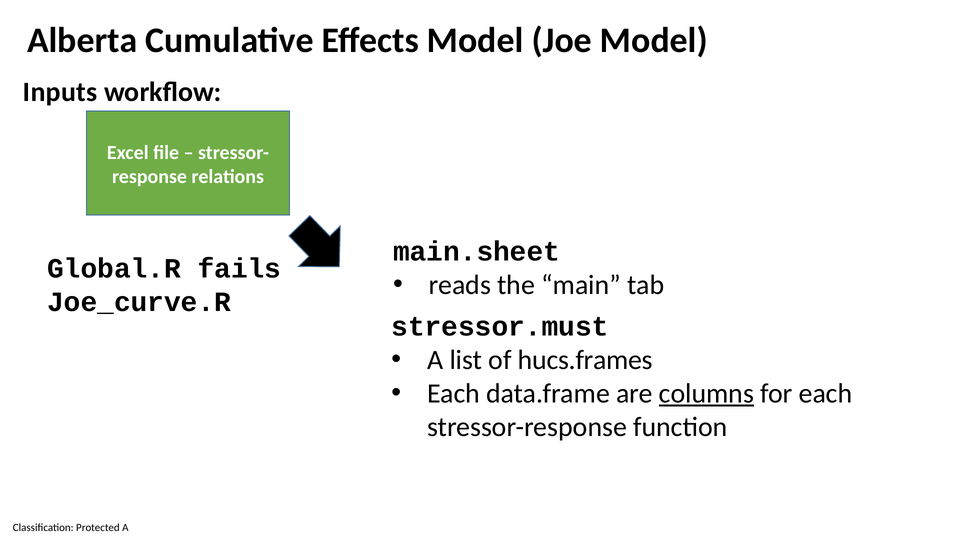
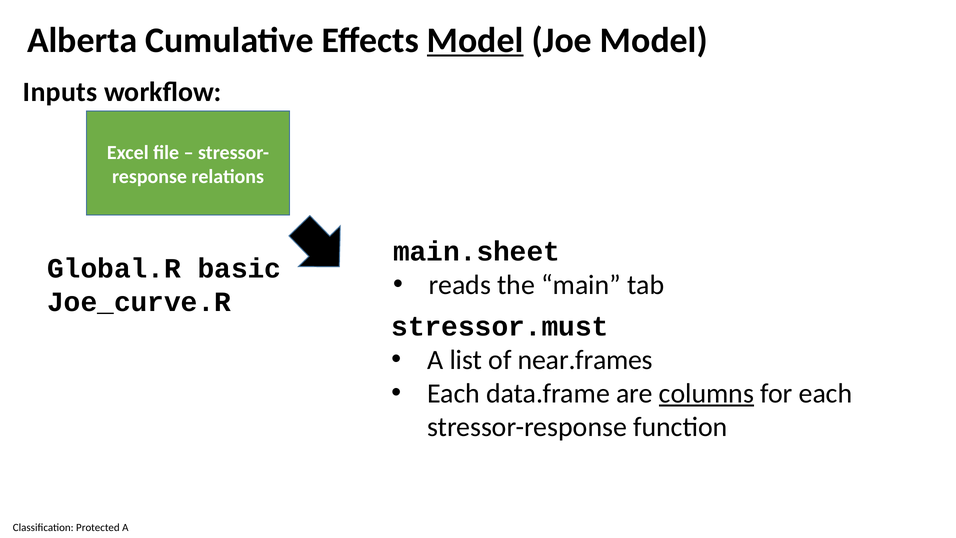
Model underline: none -> present (475, 40)
fails: fails -> basic (239, 268)
hucs.frames: hucs.frames -> near.frames (585, 360)
